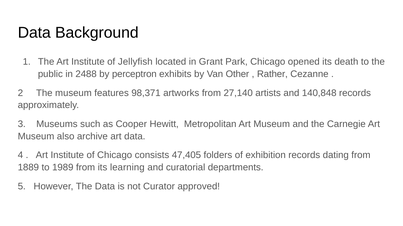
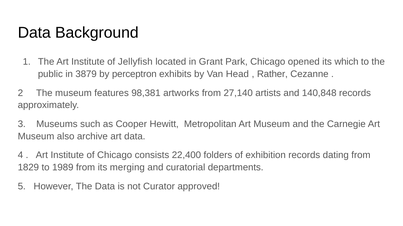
death: death -> which (346, 62)
2488: 2488 -> 3879 (86, 74)
Other: Other -> Head (237, 74)
98,371: 98,371 -> 98,381 (146, 93)
47,405: 47,405 -> 22,400 (186, 156)
1889: 1889 -> 1829 (28, 168)
learning: learning -> merging (127, 168)
